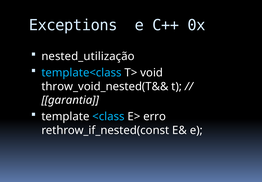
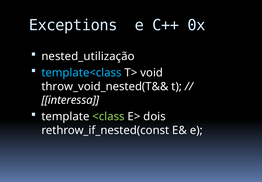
garantia: garantia -> interessa (70, 100)
<class colour: light blue -> light green (108, 116)
erro: erro -> dois (155, 116)
